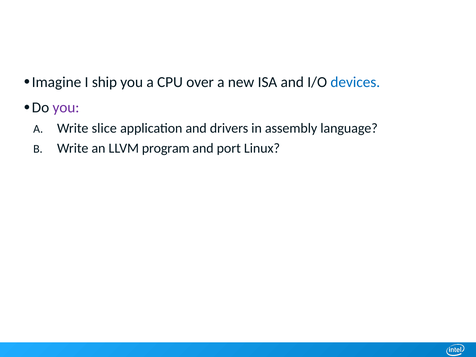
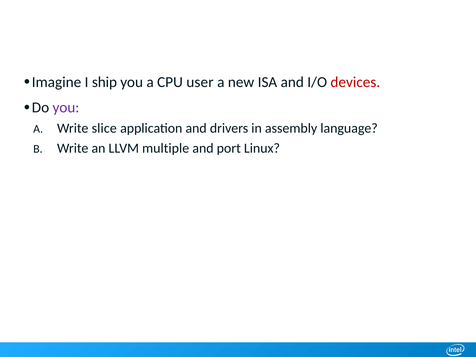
over: over -> user (200, 82)
devices colour: blue -> red (355, 82)
program: program -> multiple (166, 148)
